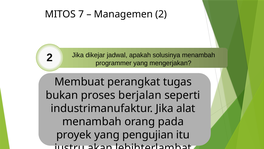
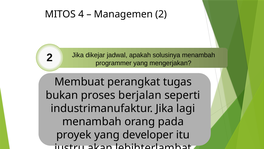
7: 7 -> 4 (81, 14)
alat: alat -> lagi (186, 108)
pengujian: pengujian -> developer (148, 134)
